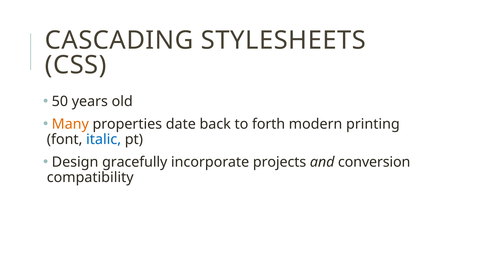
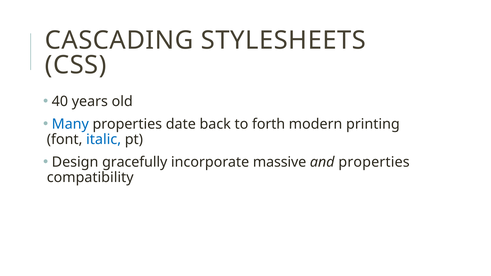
50: 50 -> 40 (60, 102)
Many colour: orange -> blue (70, 124)
projects: projects -> massive (280, 162)
and conversion: conversion -> properties (374, 162)
